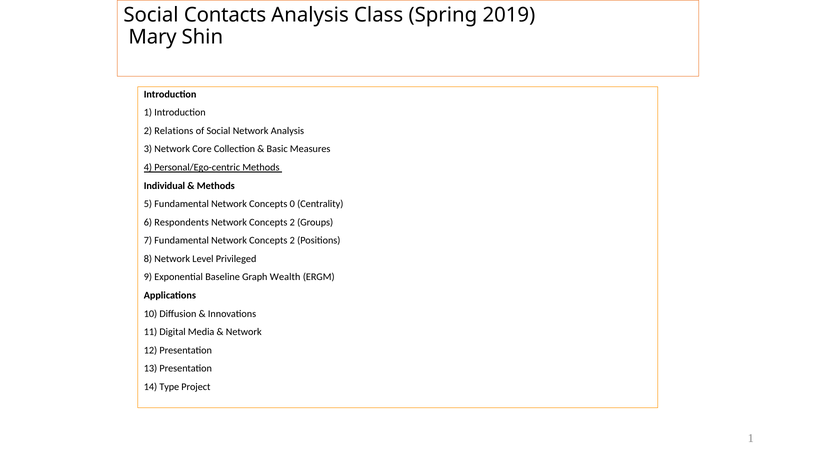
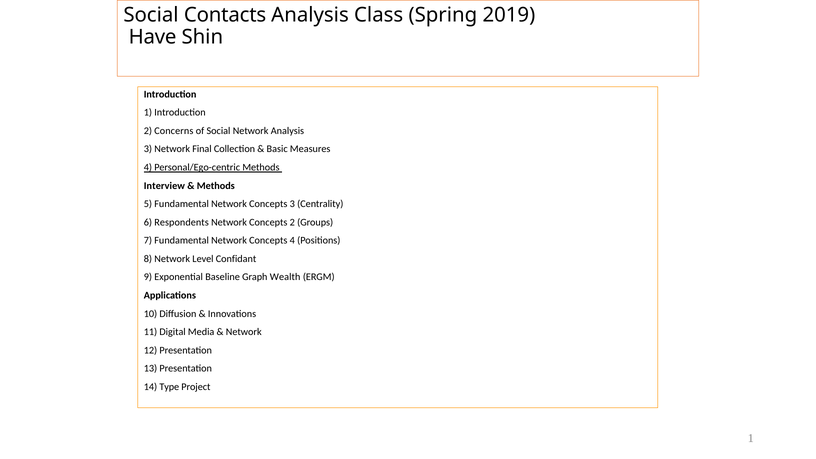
Mary: Mary -> Have (153, 37)
Relations: Relations -> Concerns (174, 131)
Core: Core -> Final (202, 149)
Individual: Individual -> Interview (164, 186)
Concepts 0: 0 -> 3 (292, 204)
Fundamental Network Concepts 2: 2 -> 4 (292, 241)
Privileged: Privileged -> Confidant (236, 259)
